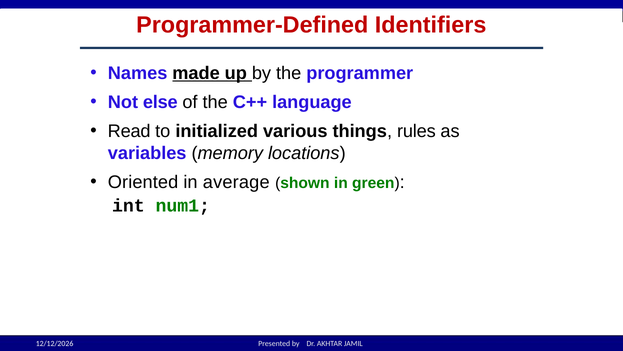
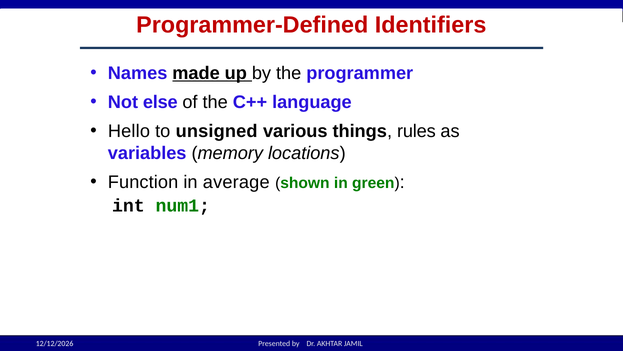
Read: Read -> Hello (129, 131)
initialized: initialized -> unsigned (217, 131)
Oriented: Oriented -> Function (143, 182)
